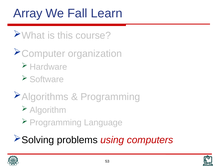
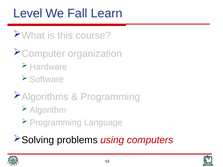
Array: Array -> Level (28, 13)
